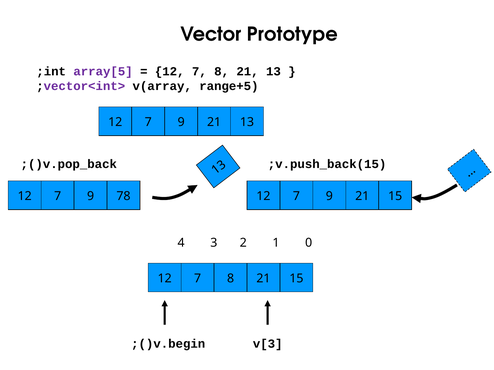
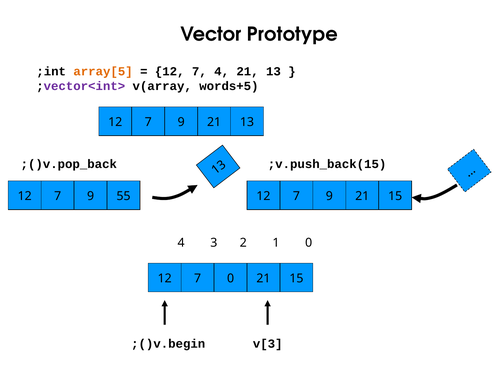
array[5 colour: purple -> orange (103, 72)
8: 8 -> 4 (222, 72)
range+5: range+5 -> words+5 (229, 86)
78: 78 -> 55 (123, 196)
8: 8 -> 0 (231, 279)
